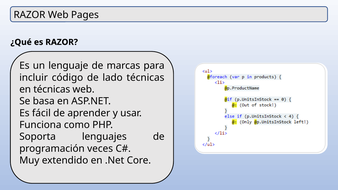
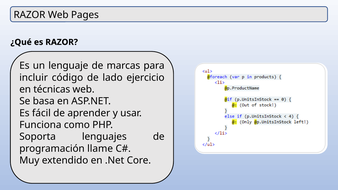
lado técnicas: técnicas -> ejercicio (145, 78)
veces: veces -> llame (100, 149)
